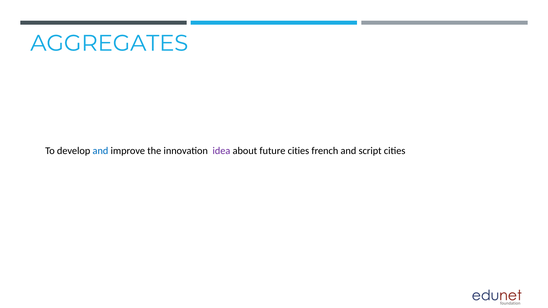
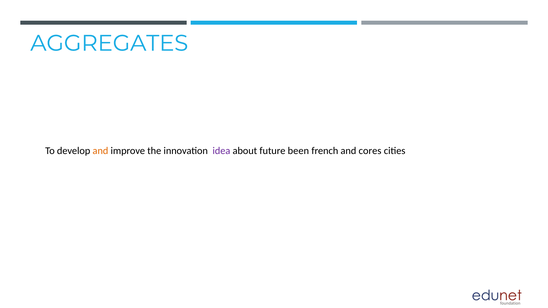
and colour: blue -> orange (100, 151)
future cities: cities -> been (298, 151)
script: script -> cores (370, 151)
